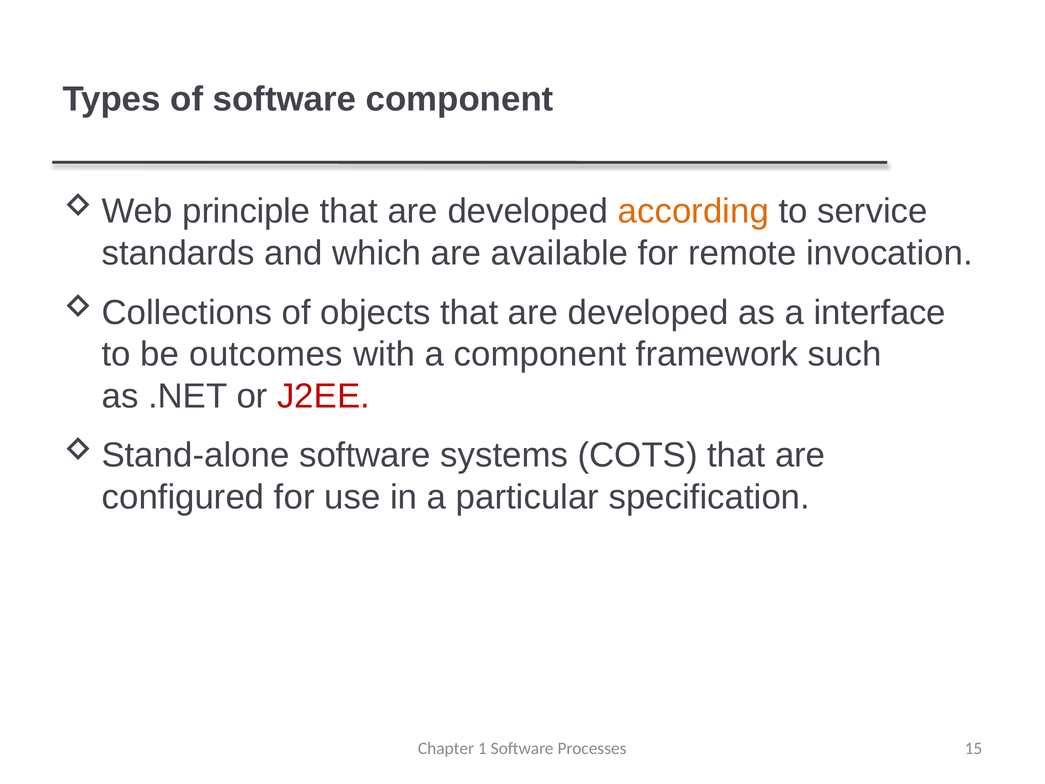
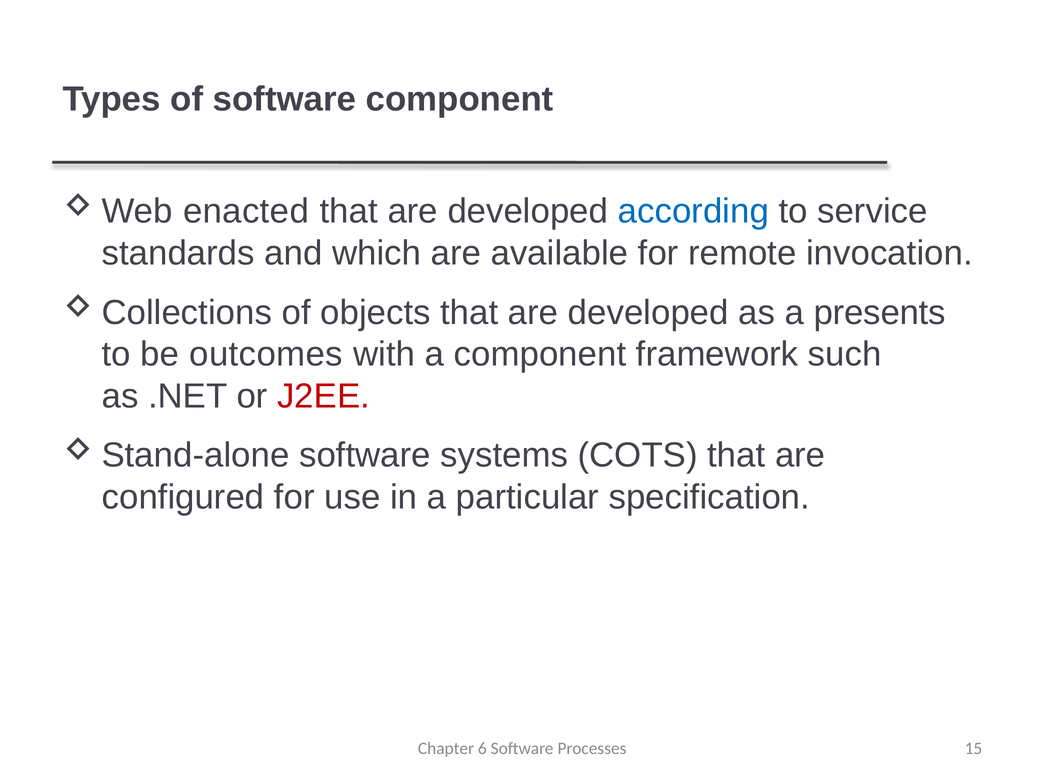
principle: principle -> enacted (246, 211)
according colour: orange -> blue (693, 211)
interface: interface -> presents (880, 312)
1: 1 -> 6 (482, 748)
